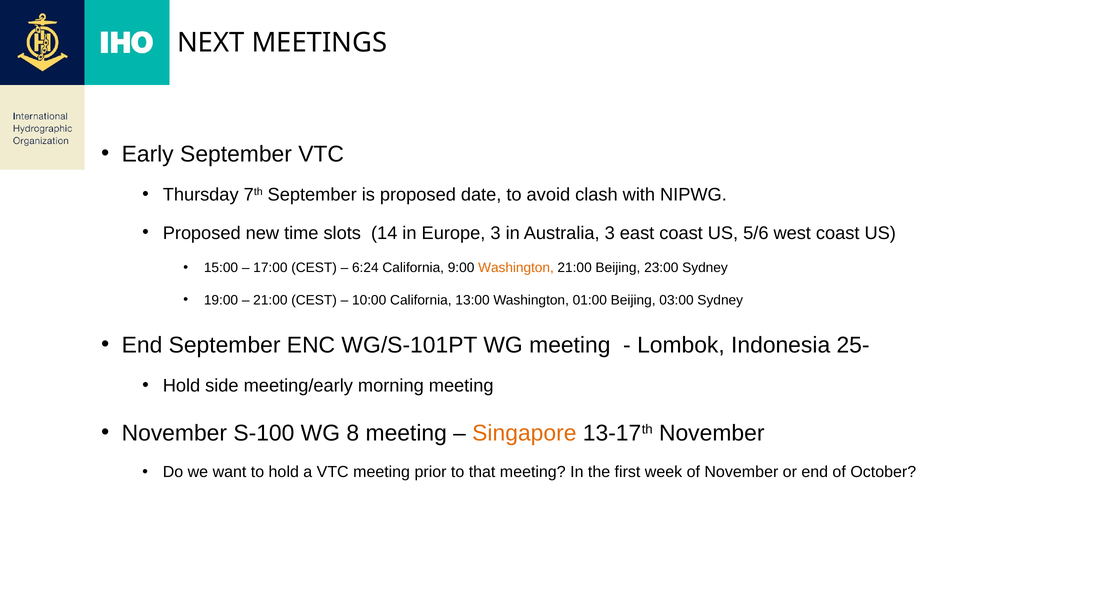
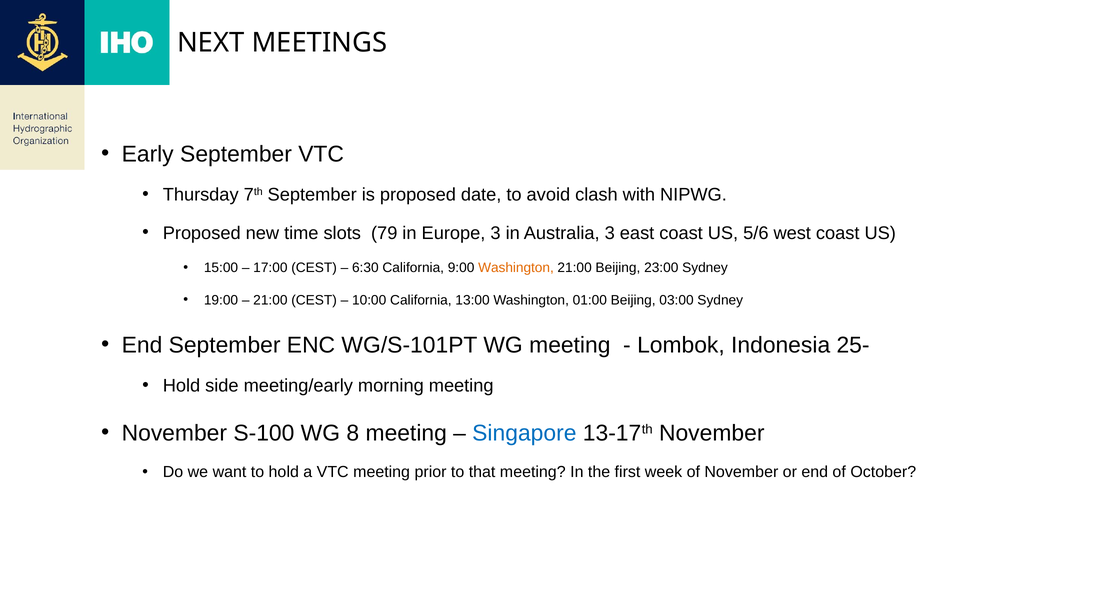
14: 14 -> 79 (384, 233)
6:24: 6:24 -> 6:30 (365, 268)
Singapore colour: orange -> blue (524, 434)
